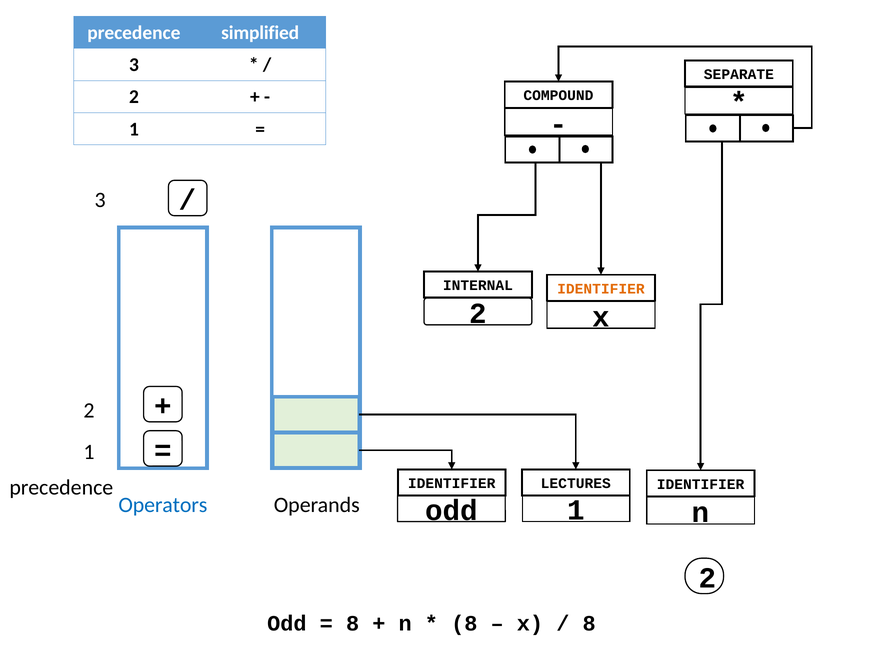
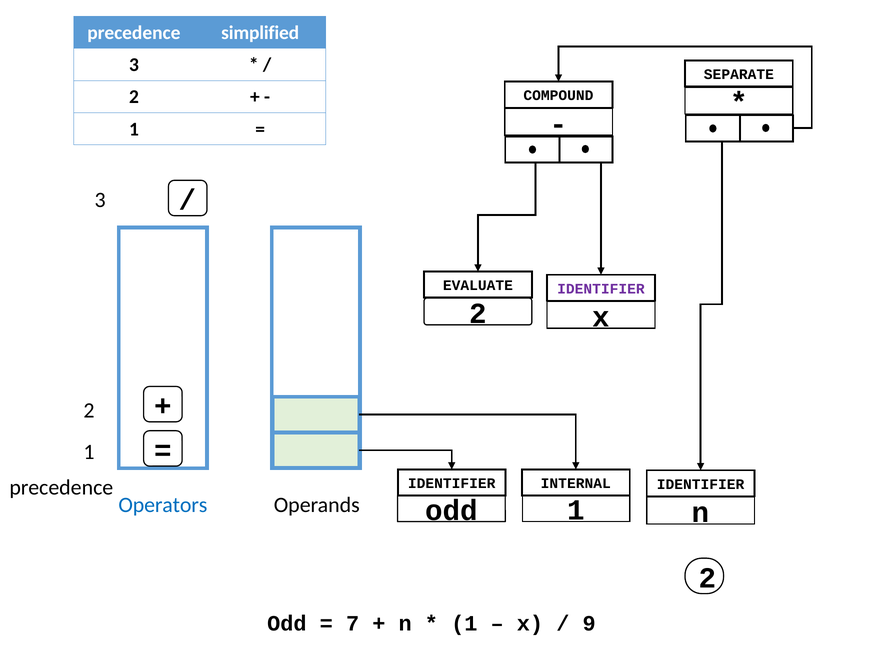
INTERNAL: INTERNAL -> EVALUATE (478, 286)
IDENTIFIER colour: orange -> purple (601, 289)
LECTURES: LECTURES -> INTERNAL (576, 484)
8: 8 -> 7 (353, 623)
8: 8 -> 1 (464, 623)
8: 8 -> 9 (589, 623)
